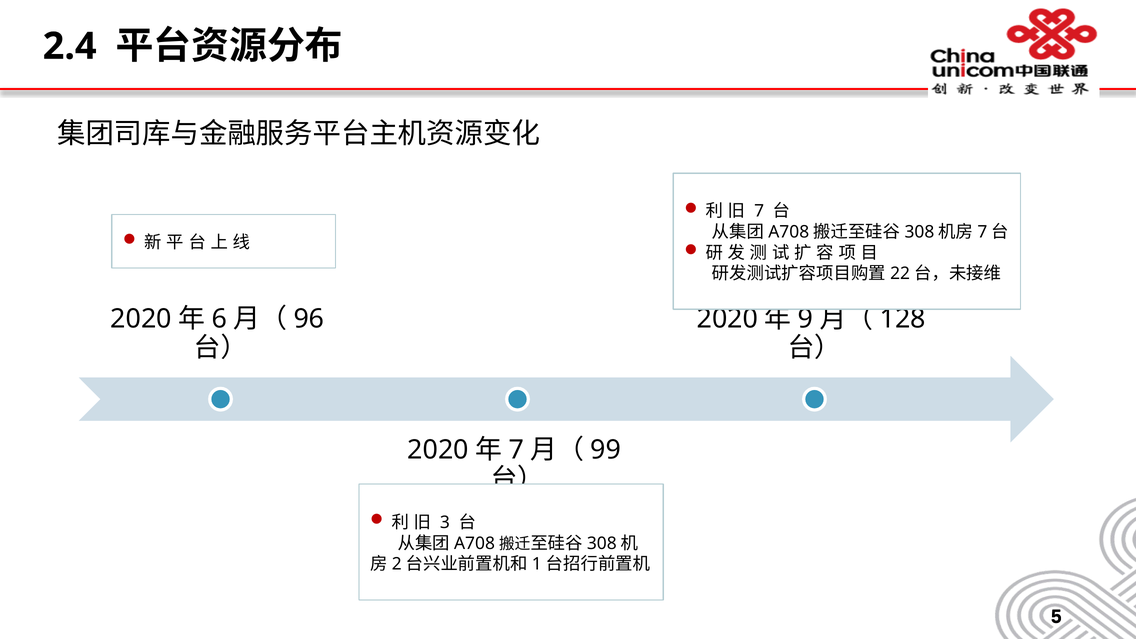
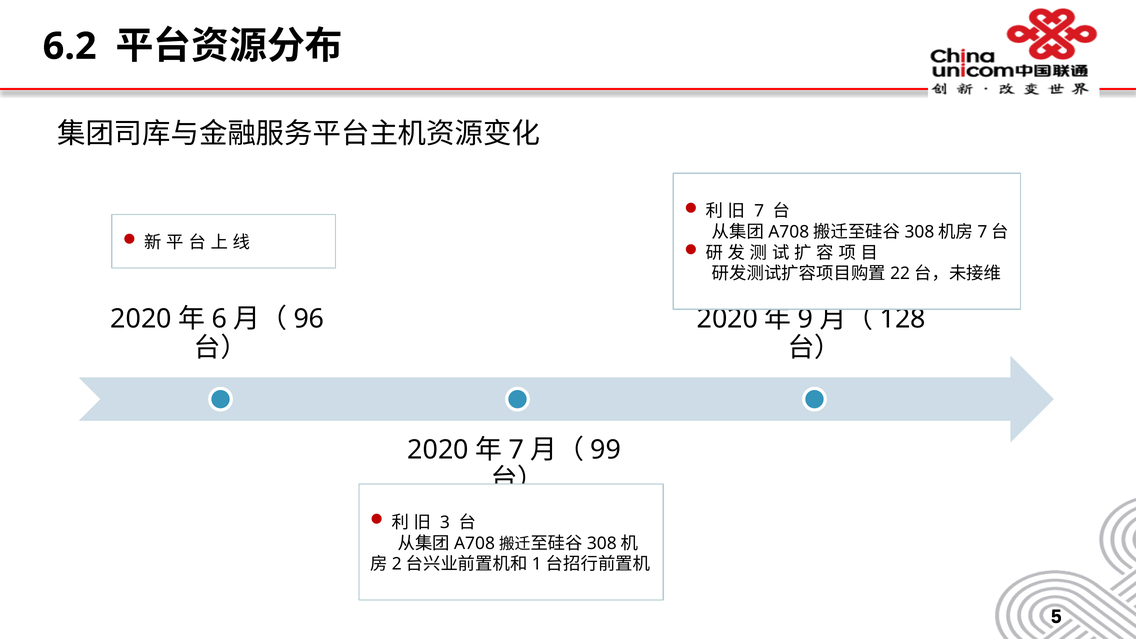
2.4: 2.4 -> 6.2 (70, 46)
